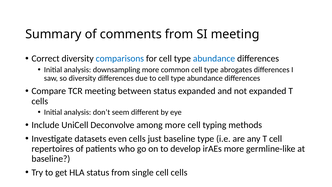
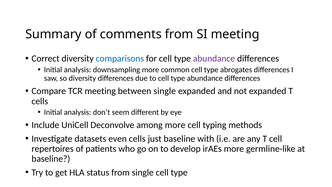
abundance colour: blue -> purple (214, 58)
between status: status -> single (165, 91)
baseline type: type -> with (206, 138)
single cell cells: cells -> type (179, 172)
